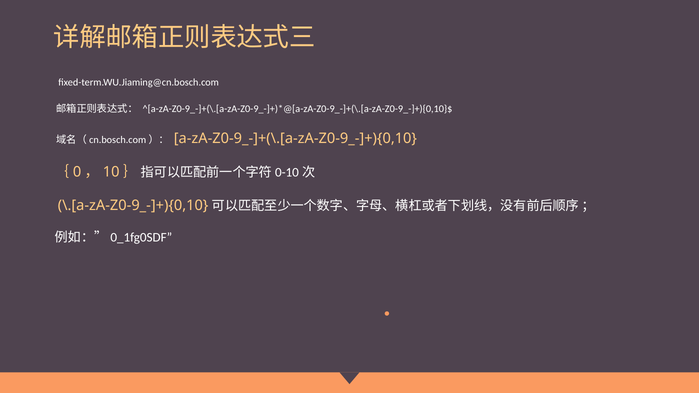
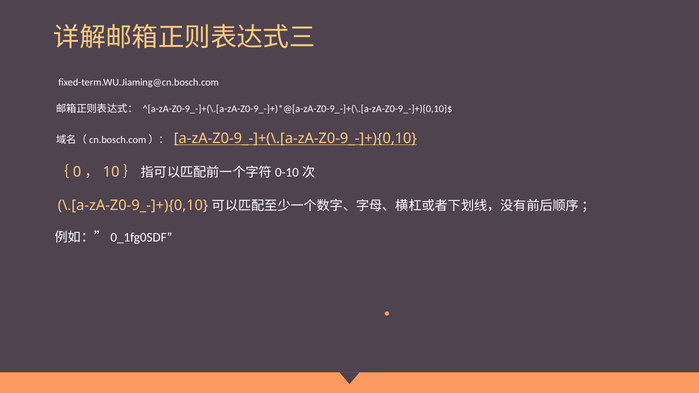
a-zA-Z0-9_-]+(\.[a-zA-Z0-9_-]+){0,10 underline: none -> present (295, 139)
